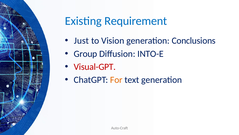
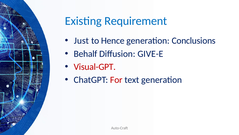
Vision: Vision -> Hence (113, 41)
Group: Group -> Behalf (86, 54)
INTO-E: INTO-E -> GIVE-E (150, 54)
For colour: orange -> red (116, 80)
